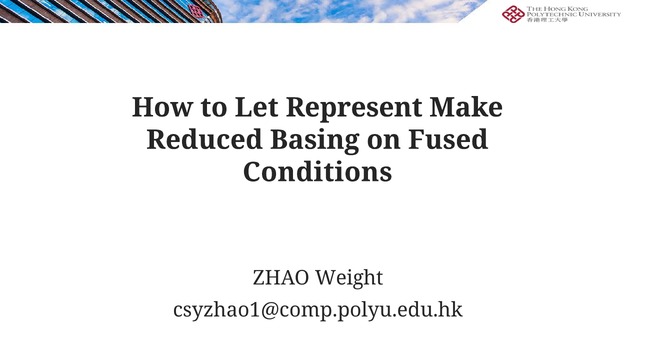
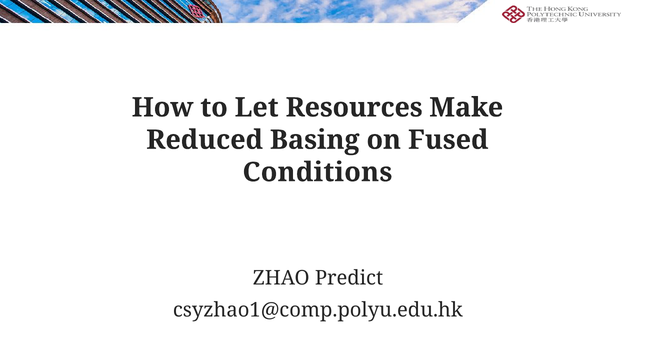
Represent: Represent -> Resources (354, 108)
Weight: Weight -> Predict (349, 278)
